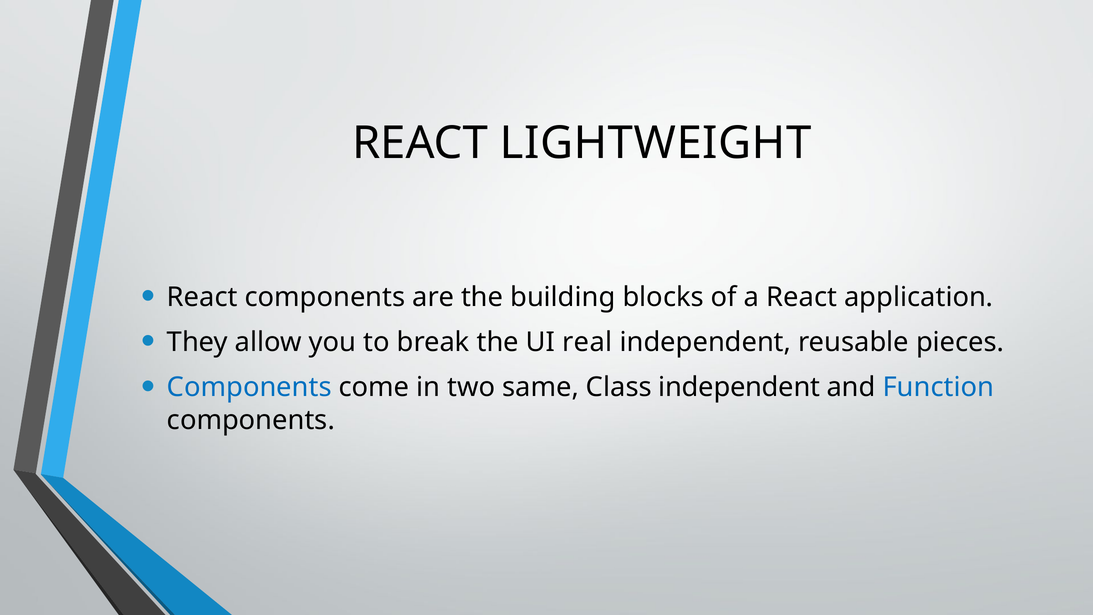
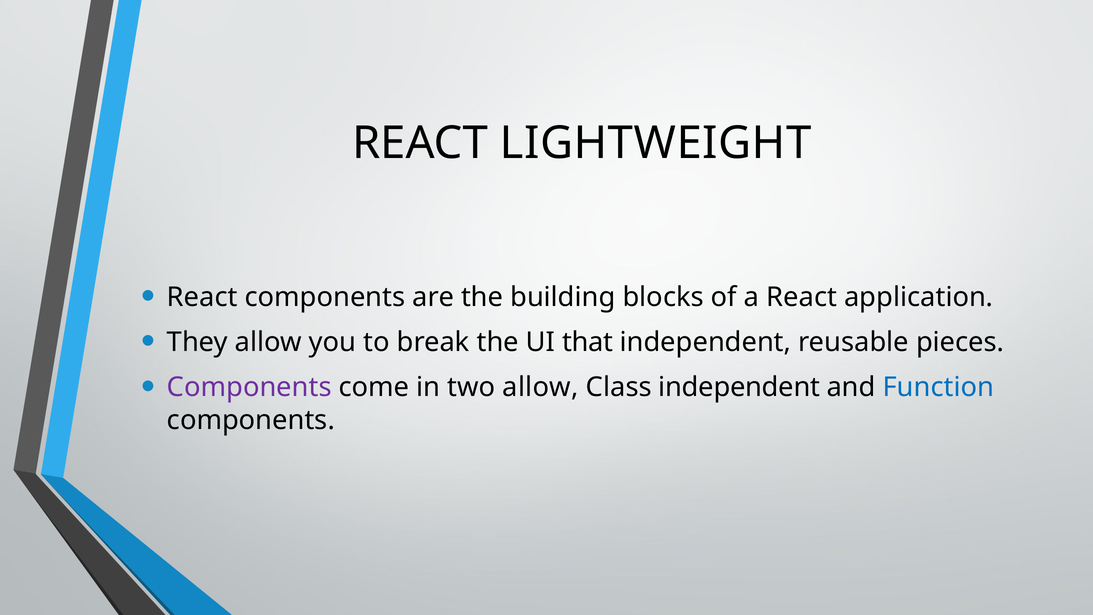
real: real -> that (588, 342)
Components colour: blue -> purple (249, 387)
two same: same -> allow (540, 387)
